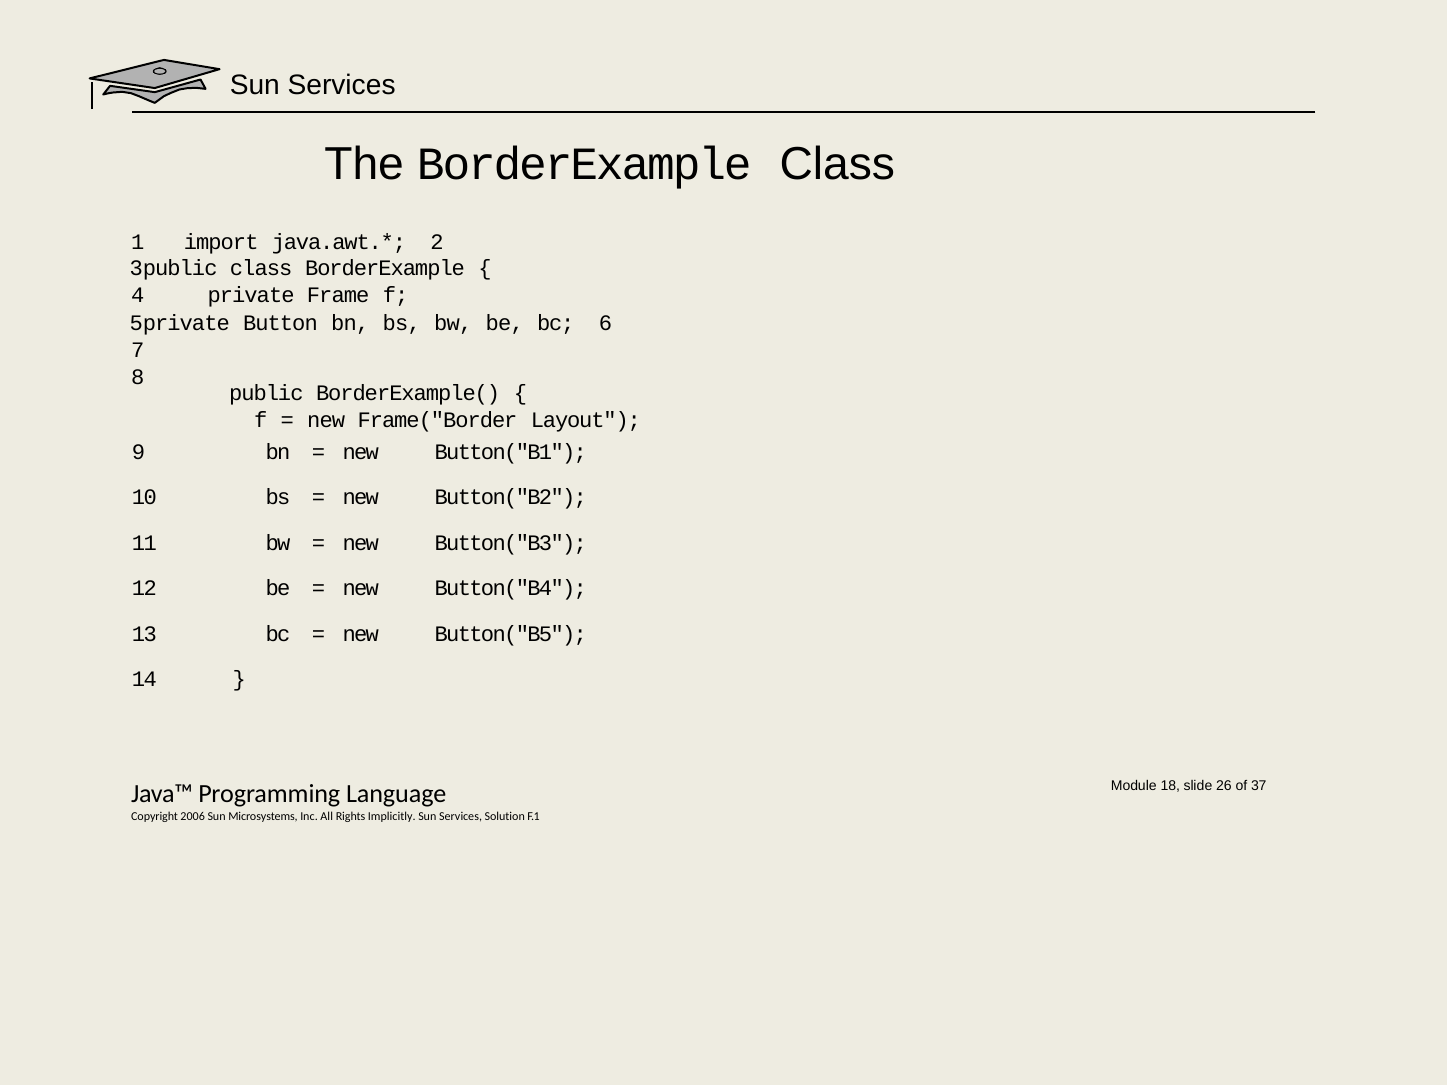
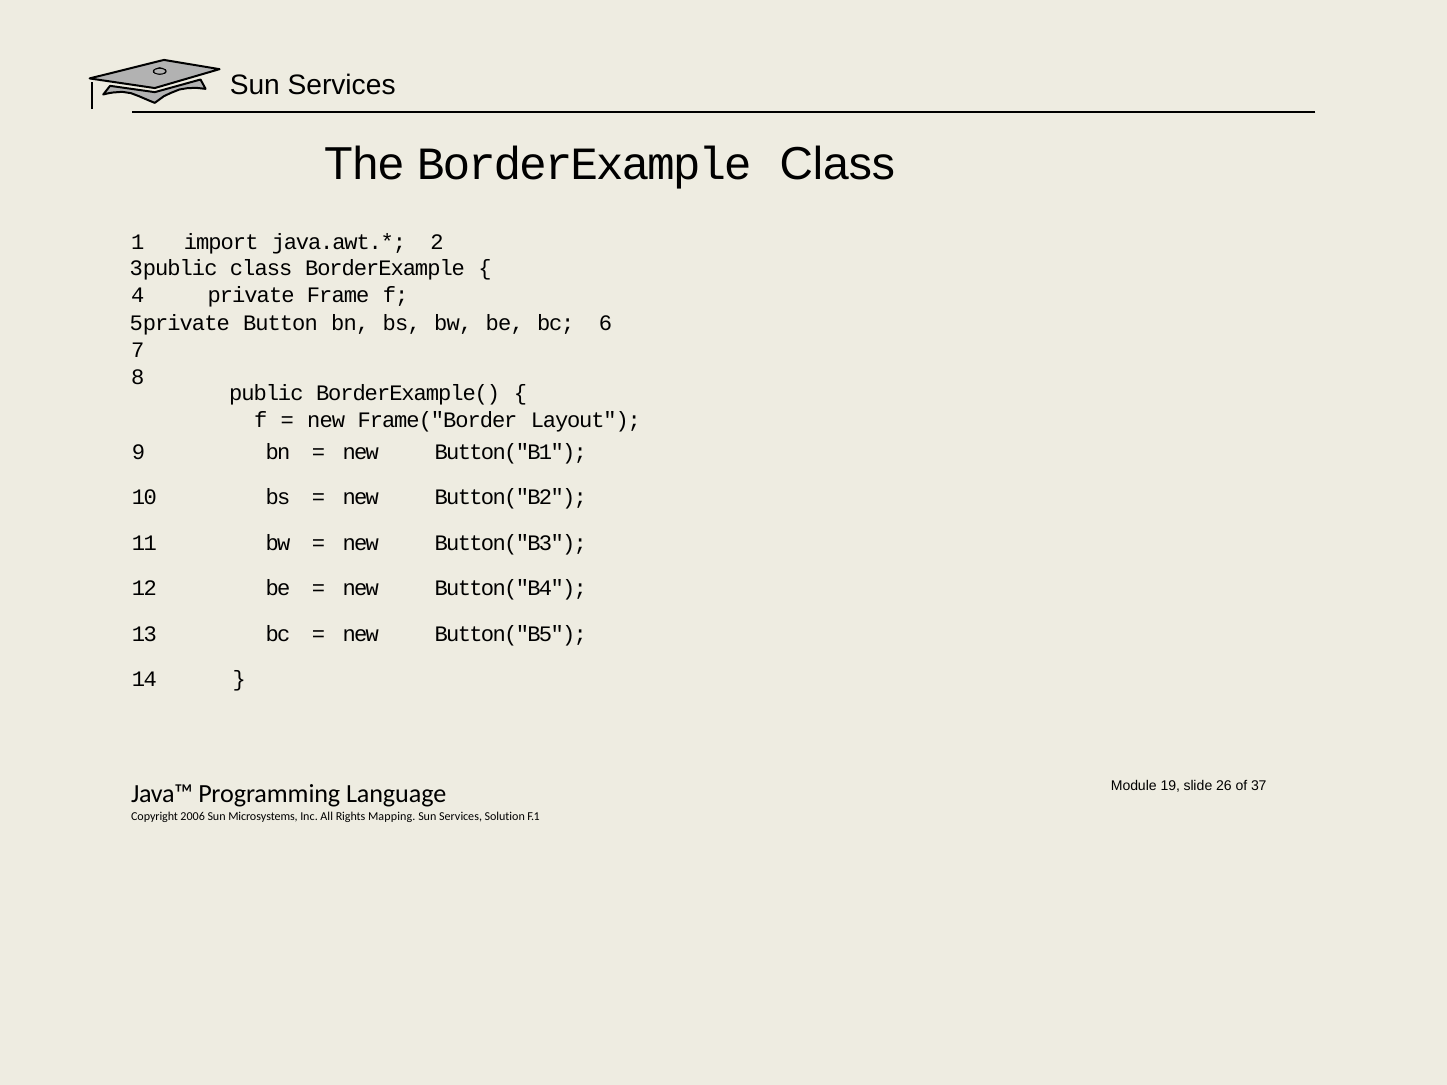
18: 18 -> 19 (1170, 786)
Implicitly: Implicitly -> Mapping (392, 817)
